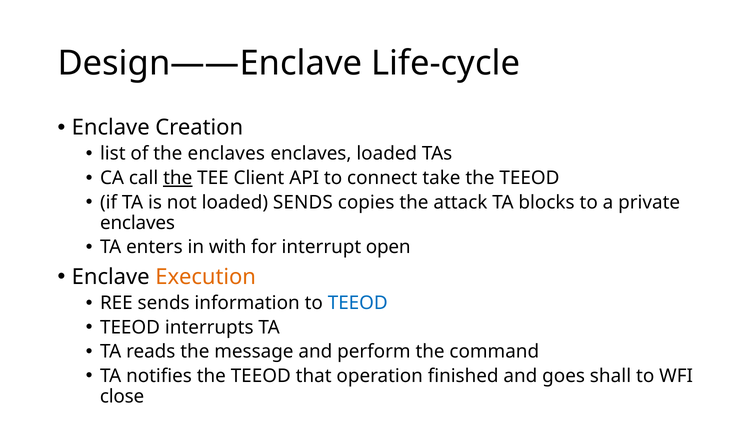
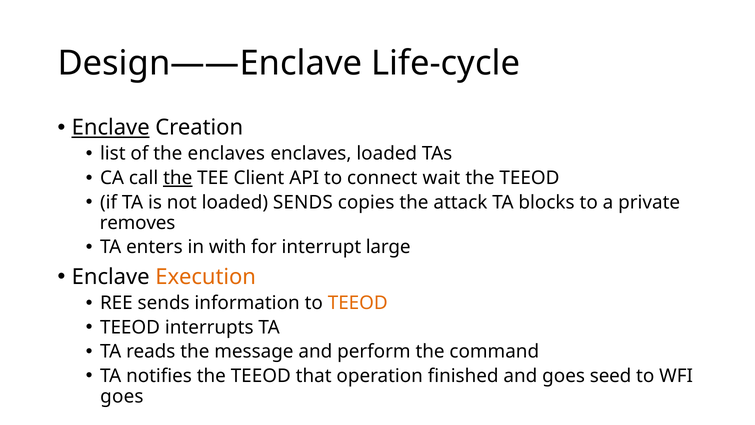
Enclave underline: none -> present (111, 128)
take: take -> wait (441, 178)
enclaves: enclaves -> removes (137, 223)
open: open -> large (388, 247)
TEEOD colour: blue -> orange (358, 303)
shall: shall -> seed (611, 376)
close: close -> goes (122, 396)
